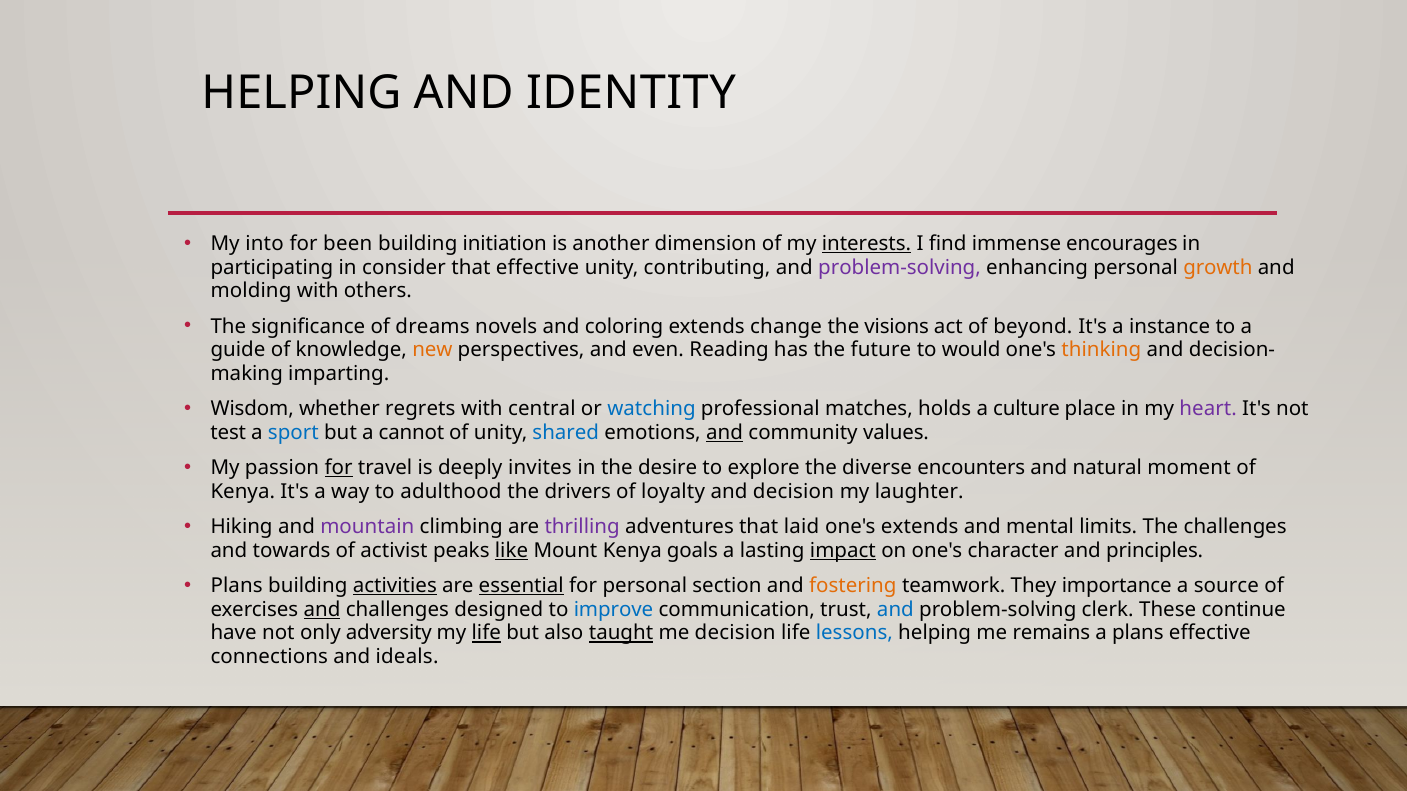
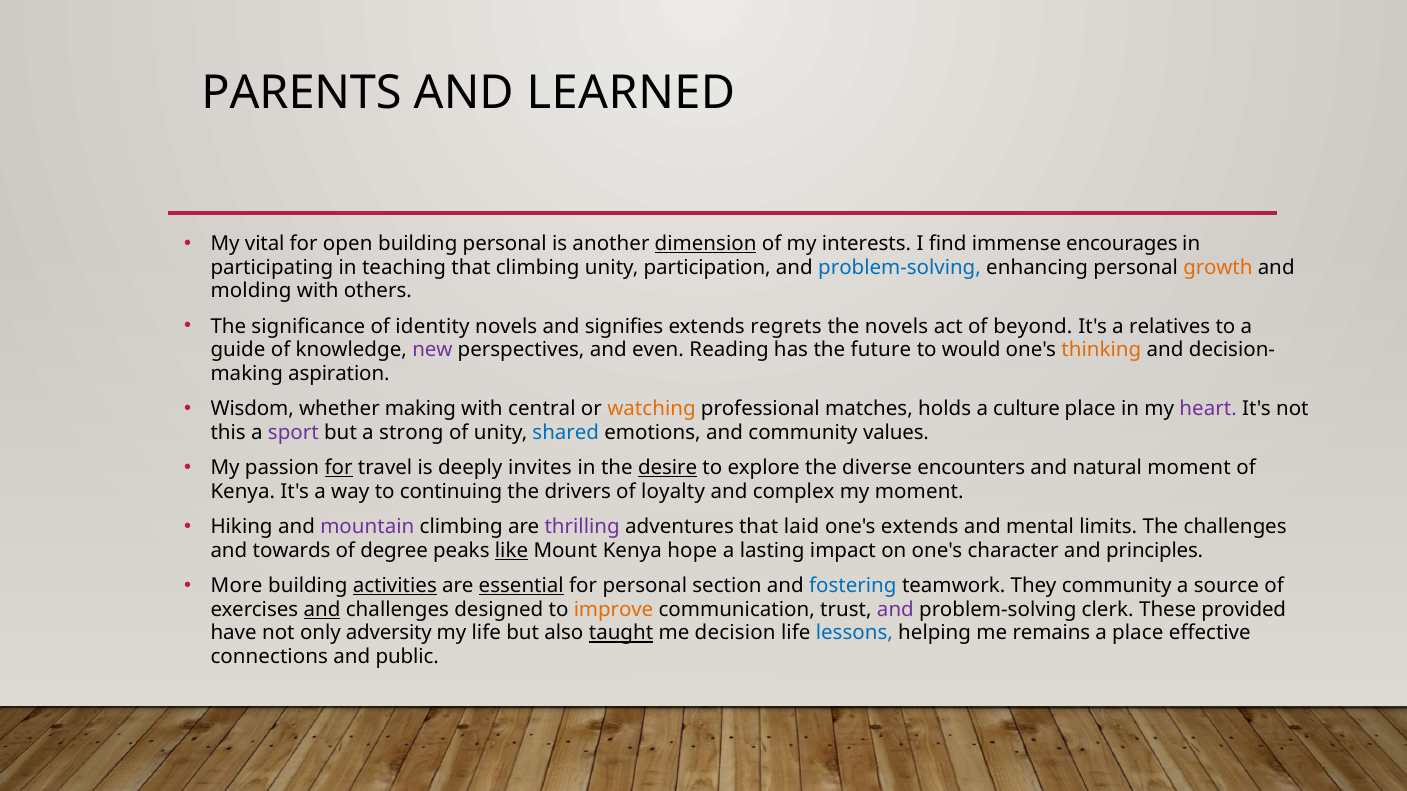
HELPING: HELPING -> PARENTS (302, 93)
IDENTITY: IDENTITY -> LEARNED (631, 93)
into: into -> vital (265, 244)
been: been -> open (348, 244)
building initiation: initiation -> personal (505, 244)
dimension underline: none -> present (706, 244)
interests underline: present -> none (866, 244)
consider: consider -> teaching (404, 268)
that effective: effective -> climbing (538, 268)
contributing: contributing -> participation (707, 268)
problem-solving colour: purple -> blue (900, 268)
dreams: dreams -> identity (433, 327)
coloring: coloring -> signifies (624, 327)
change: change -> regrets (786, 327)
the visions: visions -> novels (897, 327)
instance: instance -> relatives (1170, 327)
new colour: orange -> purple (432, 350)
imparting: imparting -> aspiration (339, 374)
whether regrets: regrets -> making (420, 409)
watching colour: blue -> orange (651, 409)
test: test -> this (228, 433)
sport colour: blue -> purple (293, 433)
cannot: cannot -> strong (411, 433)
and underline: present -> none (725, 433)
desire underline: none -> present (668, 468)
adulthood: adulthood -> continuing (451, 492)
and decision: decision -> complex (794, 492)
my laughter: laughter -> moment (919, 492)
activist: activist -> degree (394, 551)
goals: goals -> hope (692, 551)
impact underline: present -> none (843, 551)
Plans: Plans -> More (237, 586)
fostering colour: orange -> blue (853, 586)
They importance: importance -> community (1117, 586)
improve colour: blue -> orange (614, 610)
and colour: blue -> purple (895, 610)
continue: continue -> provided (1244, 610)
life underline: present -> none (486, 633)
a plans: plans -> place (1138, 633)
ideals: ideals -> public (407, 657)
